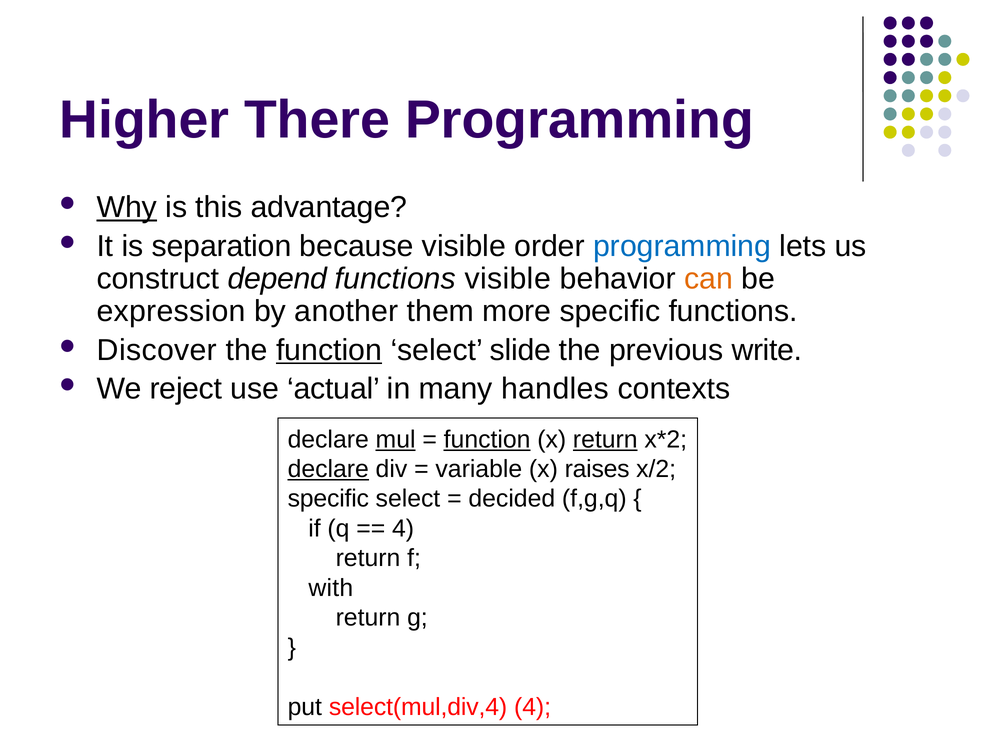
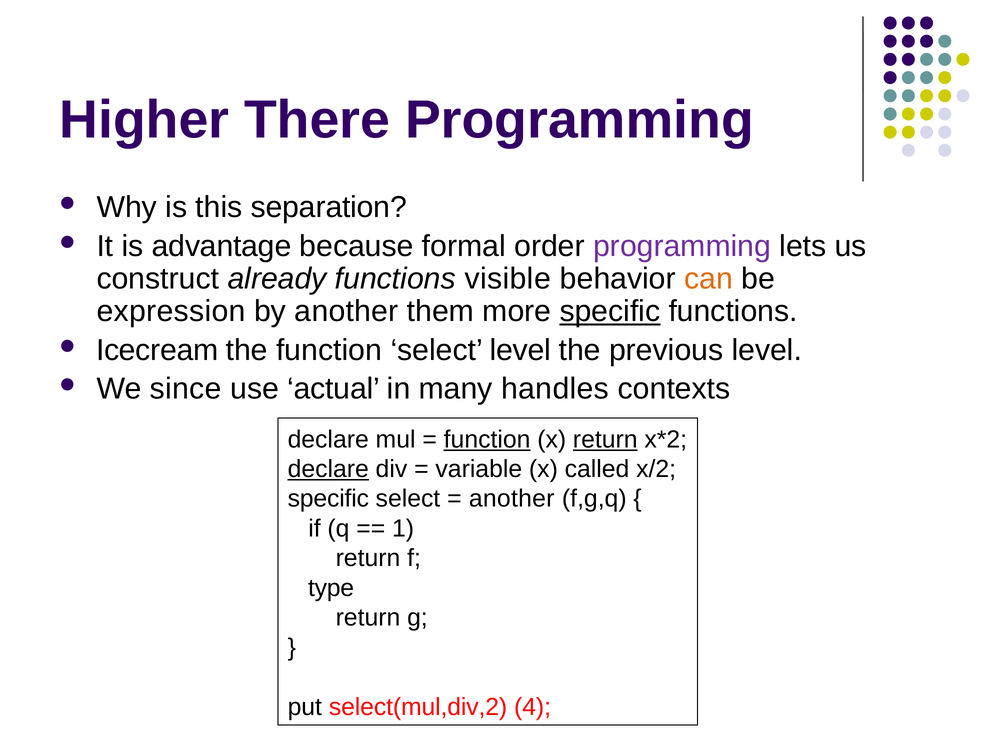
Why underline: present -> none (127, 207)
advantage: advantage -> separation (329, 207)
separation: separation -> advantage (222, 246)
because visible: visible -> formal (464, 246)
programming colour: blue -> purple (682, 246)
depend: depend -> already (277, 279)
specific underline: none -> present (610, 312)
Discover: Discover -> Icecream (157, 350)
function underline: present -> none (329, 350)
select slide: slide -> level (520, 350)
previous write: write -> level (767, 350)
reject: reject -> since (186, 389)
mul underline: present -> none (396, 440)
raises: raises -> called (597, 469)
decided: decided -> another (512, 499)
4: 4 -> 1 (403, 529)
with: with -> type (331, 588)
select(mul,div,4: select(mul,div,4 -> select(mul,div,2 (418, 707)
